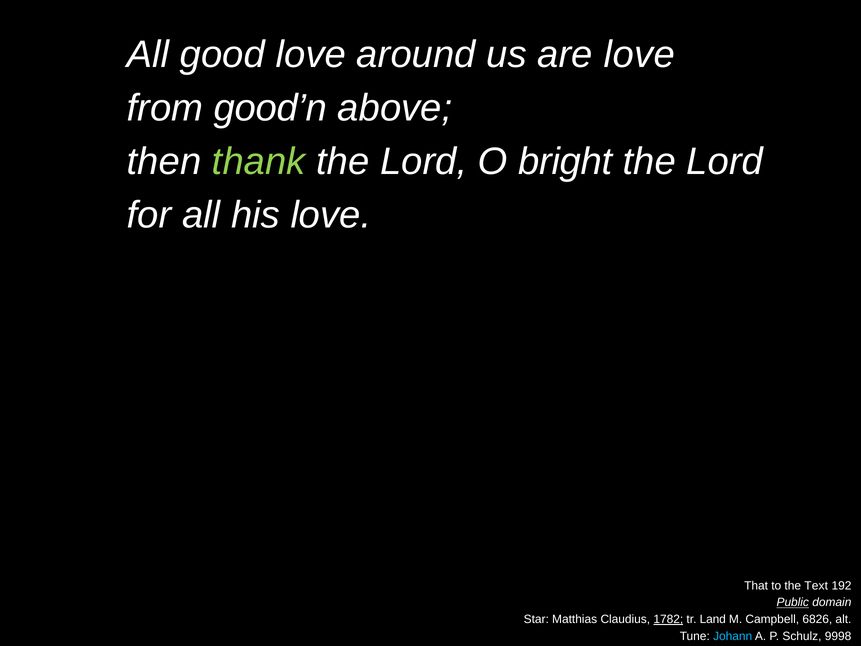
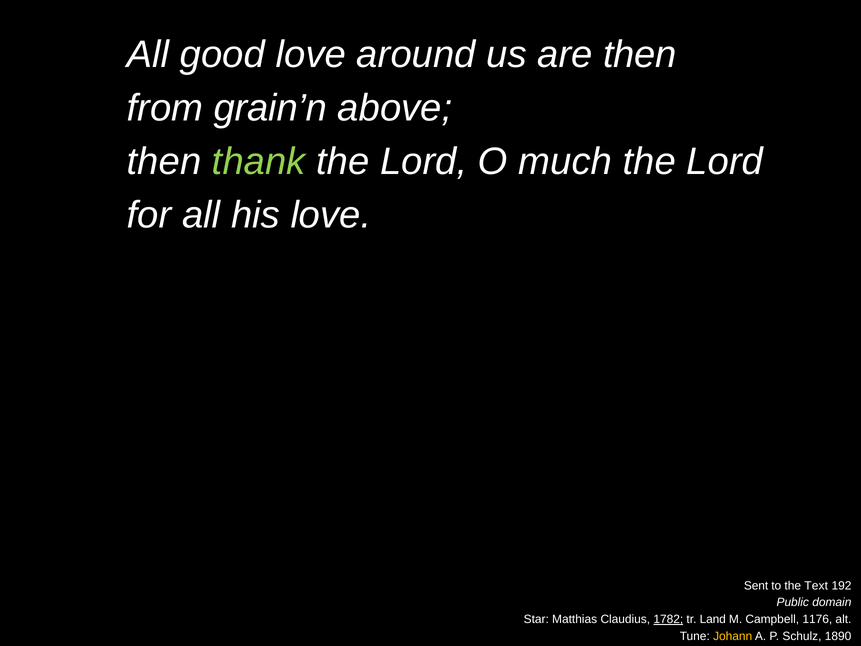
are love: love -> then (640, 54)
good’n: good’n -> grain’n (271, 108)
bright: bright -> much (565, 162)
That: That -> Sent (756, 585)
Public underline: present -> none (793, 602)
6826: 6826 -> 1176 (817, 619)
Johann colour: light blue -> yellow (733, 636)
9998: 9998 -> 1890 (838, 636)
